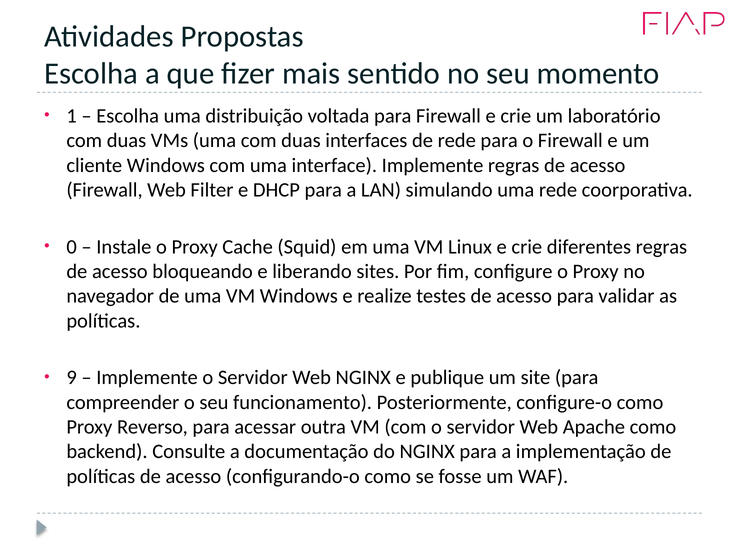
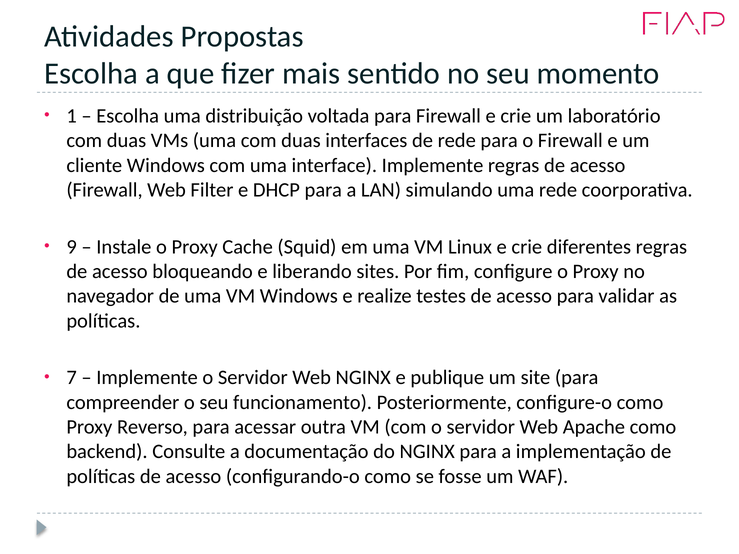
0: 0 -> 9 (72, 247)
9: 9 -> 7 (72, 378)
